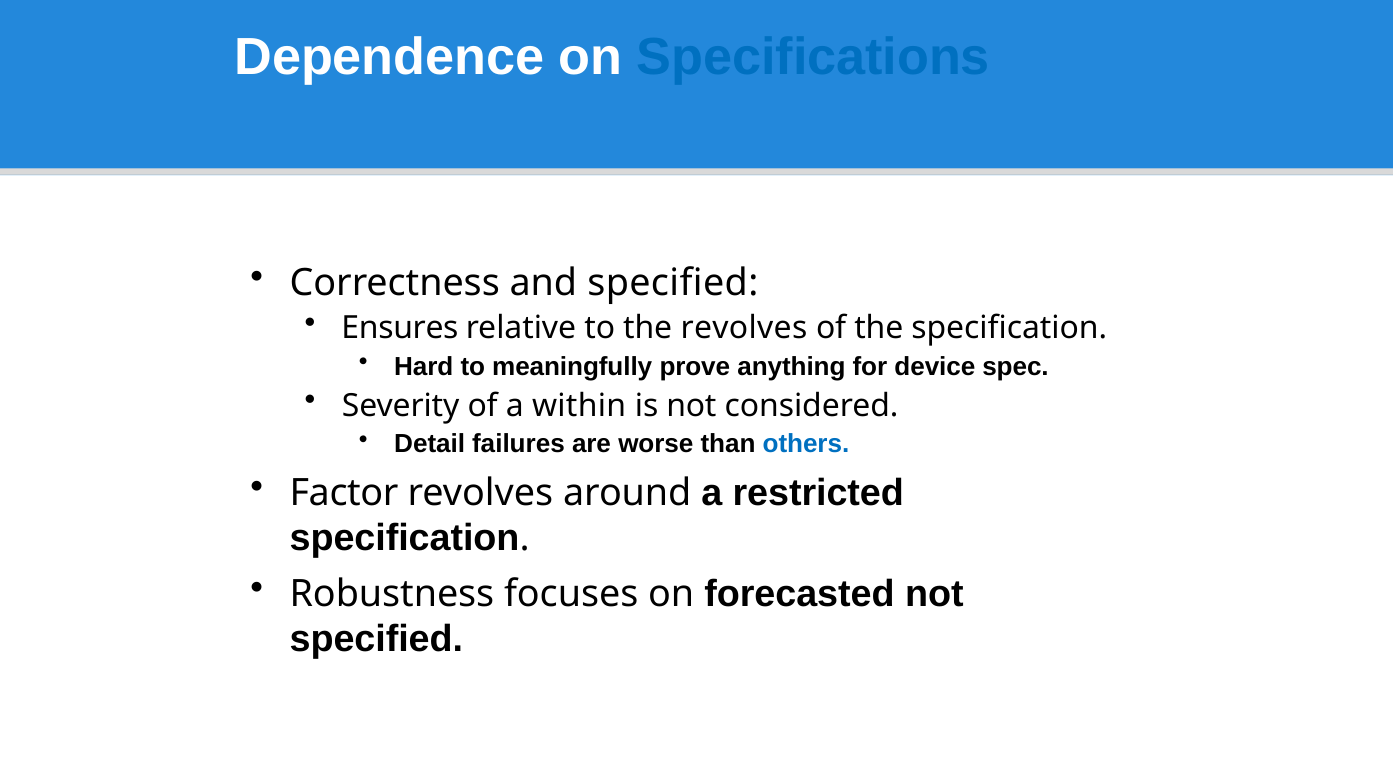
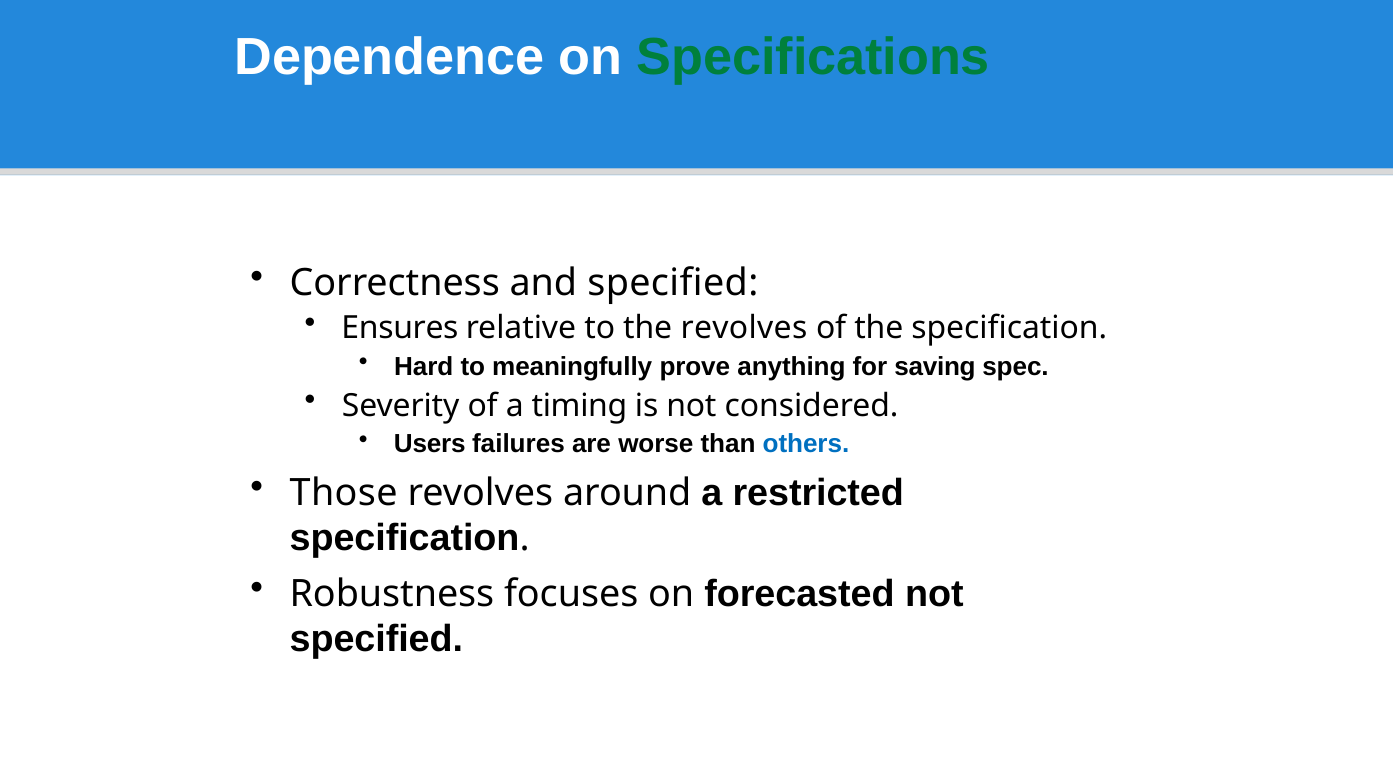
Specifications colour: blue -> green (813, 57)
device: device -> saving (935, 367)
within: within -> timing (579, 406)
Detail: Detail -> Users (430, 444)
Factor: Factor -> Those (344, 493)
